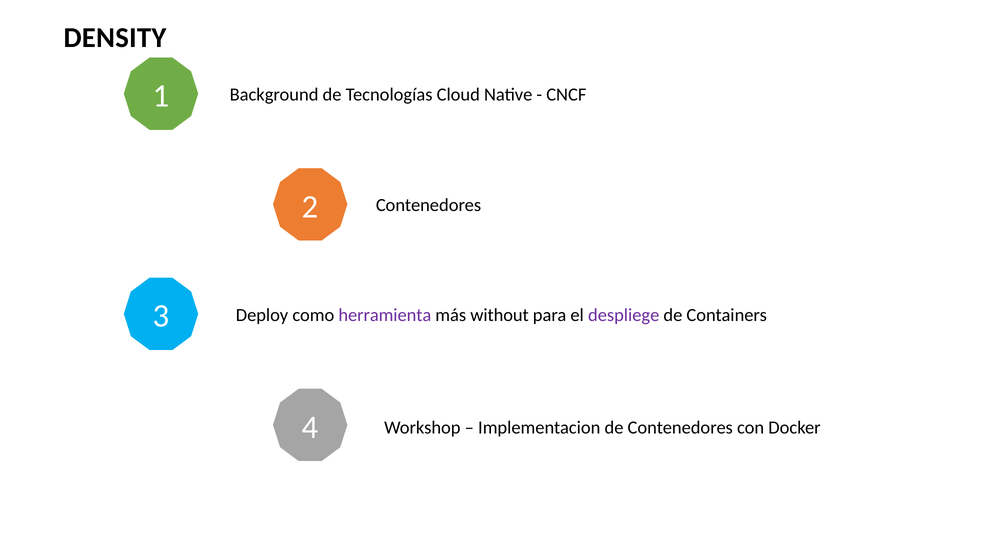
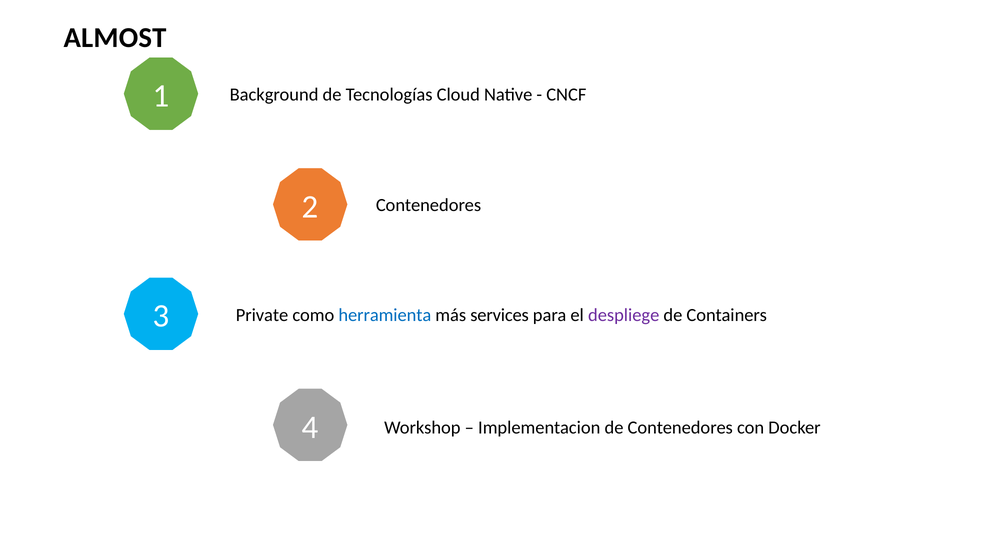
DENSITY: DENSITY -> ALMOST (115, 38)
Deploy: Deploy -> Private (262, 315)
herramienta colour: purple -> blue (385, 315)
without: without -> services (500, 315)
